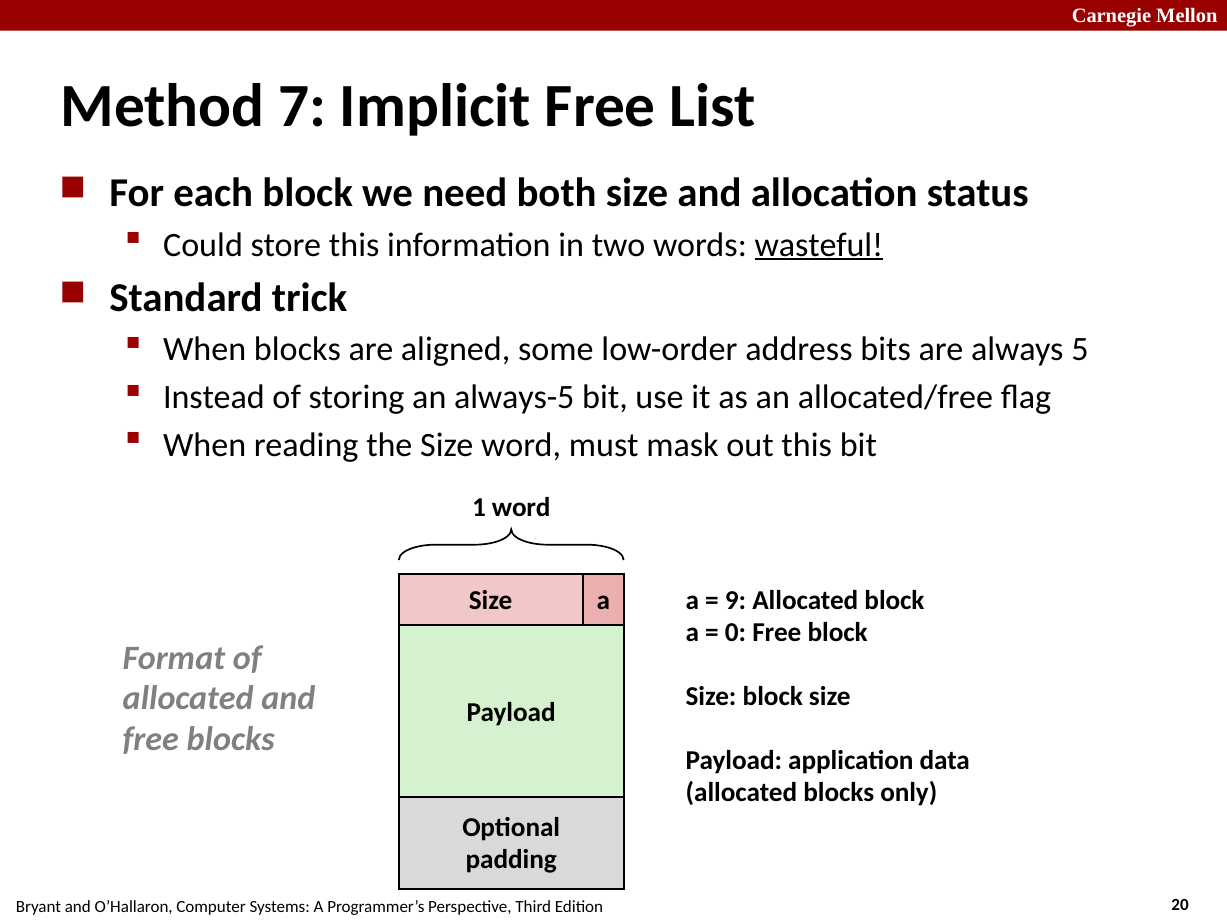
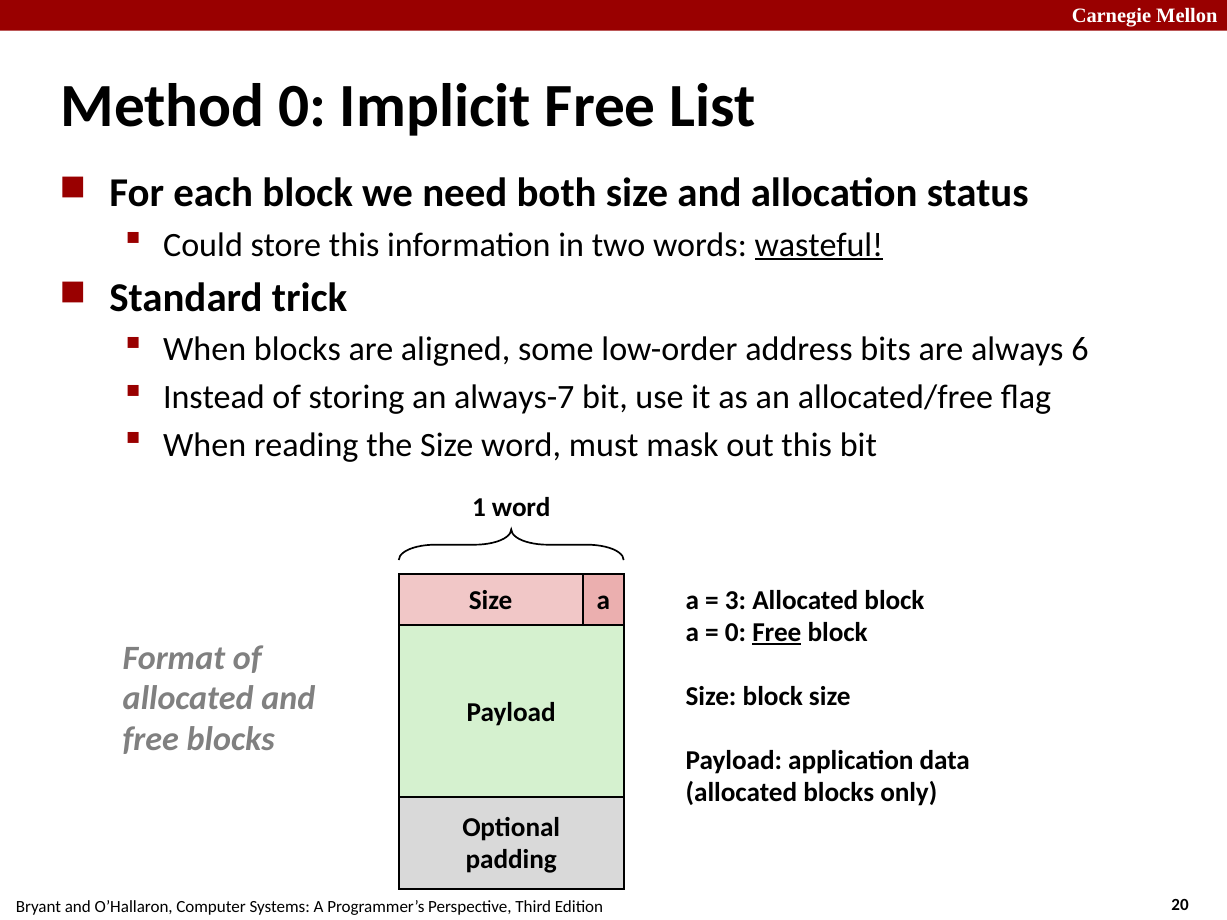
Method 7: 7 -> 0 (302, 106)
5: 5 -> 6 (1080, 350)
always-5: always-5 -> always-7 (514, 398)
9: 9 -> 3 (736, 600)
Free underline: none -> present (777, 632)
